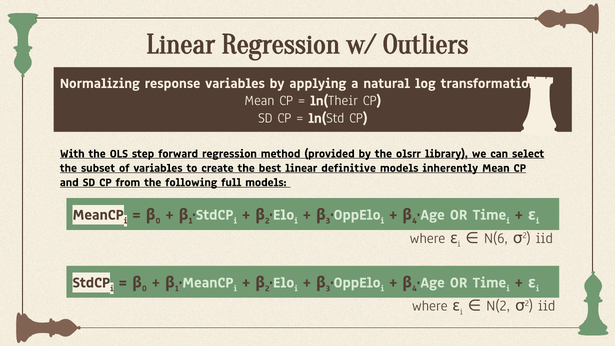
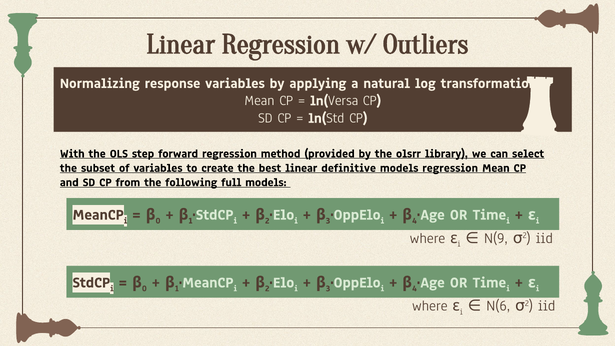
Their: Their -> Versa (343, 101)
models inherently: inherently -> regression (450, 168)
N(6: N(6 -> N(9 (496, 238)
N(2: N(2 -> N(6 (498, 306)
